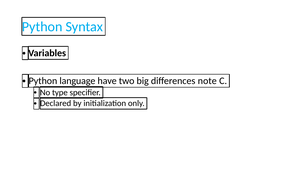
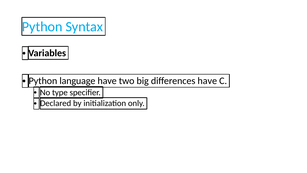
differences note: note -> have (207, 81)
